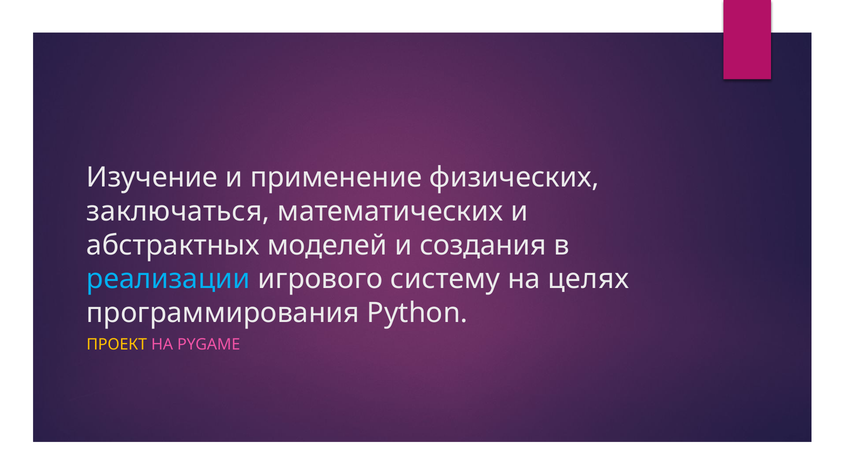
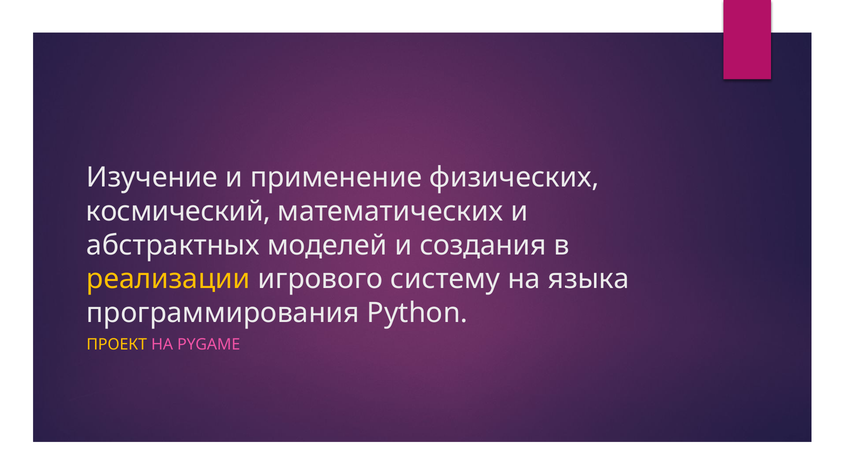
заключаться: заключаться -> космический (178, 212)
реализации colour: light blue -> yellow (168, 279)
целях: целях -> языка (589, 279)
